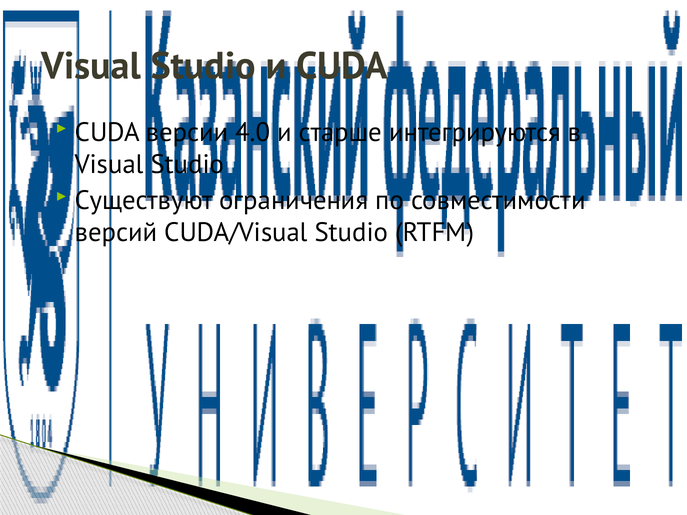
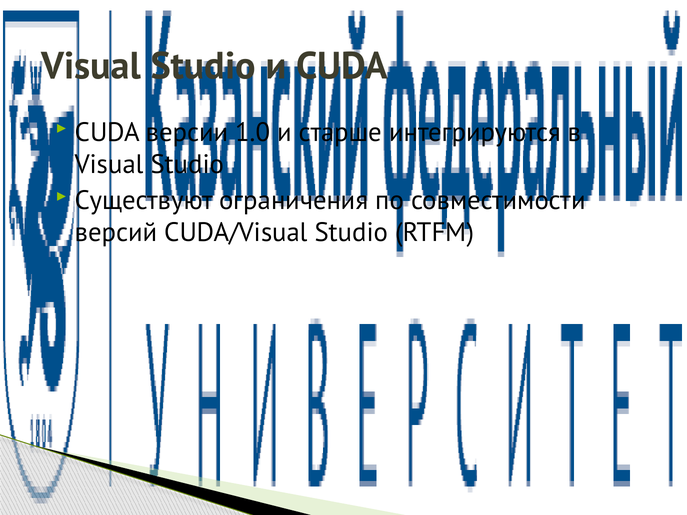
4.0: 4.0 -> 1.0 (253, 133)
